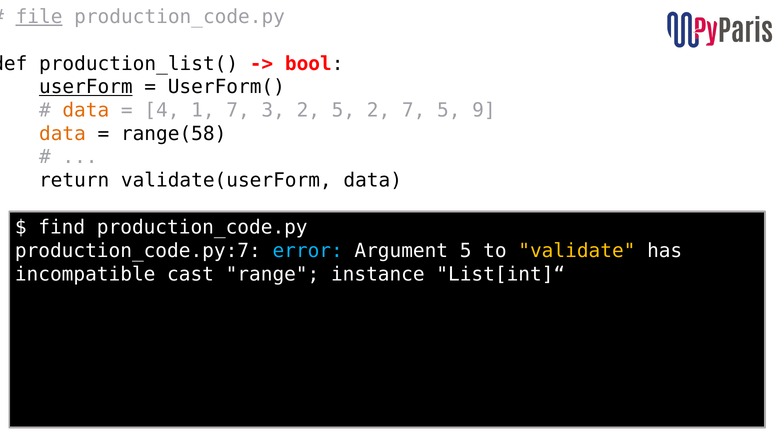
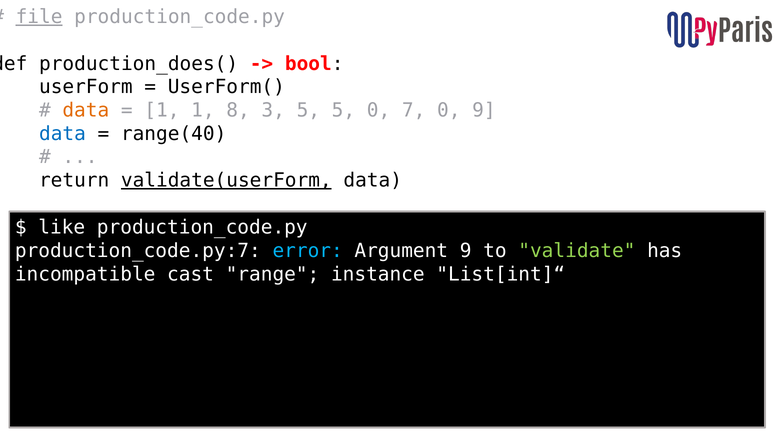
production_list(: production_list( -> production_does( (139, 64)
userForm underline: present -> none (86, 87)
4: 4 -> 1 (162, 110)
1 7: 7 -> 8 (238, 110)
3 2: 2 -> 5 (308, 110)
5 2: 2 -> 0 (379, 110)
7 5: 5 -> 0 (449, 110)
data colour: orange -> blue (62, 134)
range(58: range(58 -> range(40 (174, 134)
validate(userForm underline: none -> present (226, 180)
find: find -> like (62, 227)
Argument 5: 5 -> 9 (466, 251)
validate colour: yellow -> light green (577, 251)
